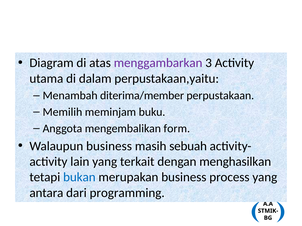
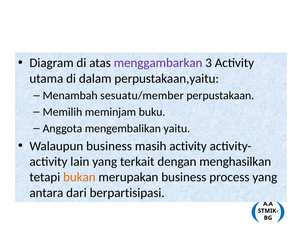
diterima/member: diterima/member -> sesuatu/member (142, 96)
form: form -> yaitu (177, 129)
masih sebuah: sebuah -> activity (188, 146)
bukan colour: blue -> orange (79, 178)
programming: programming -> berpartisipasi (127, 193)
